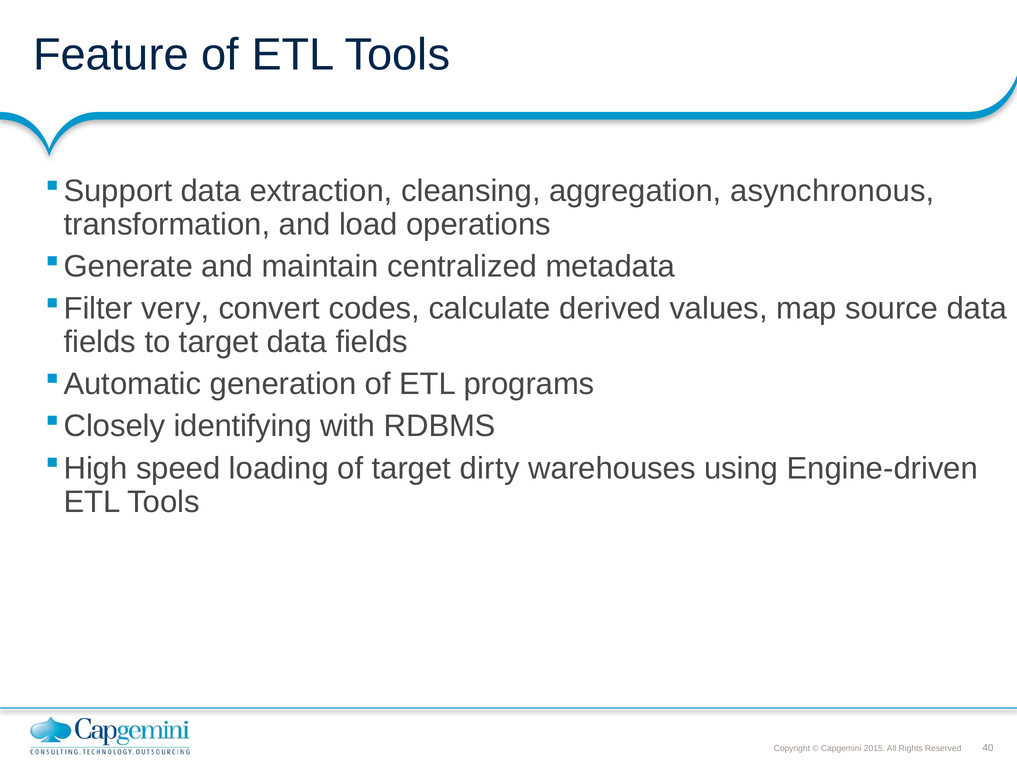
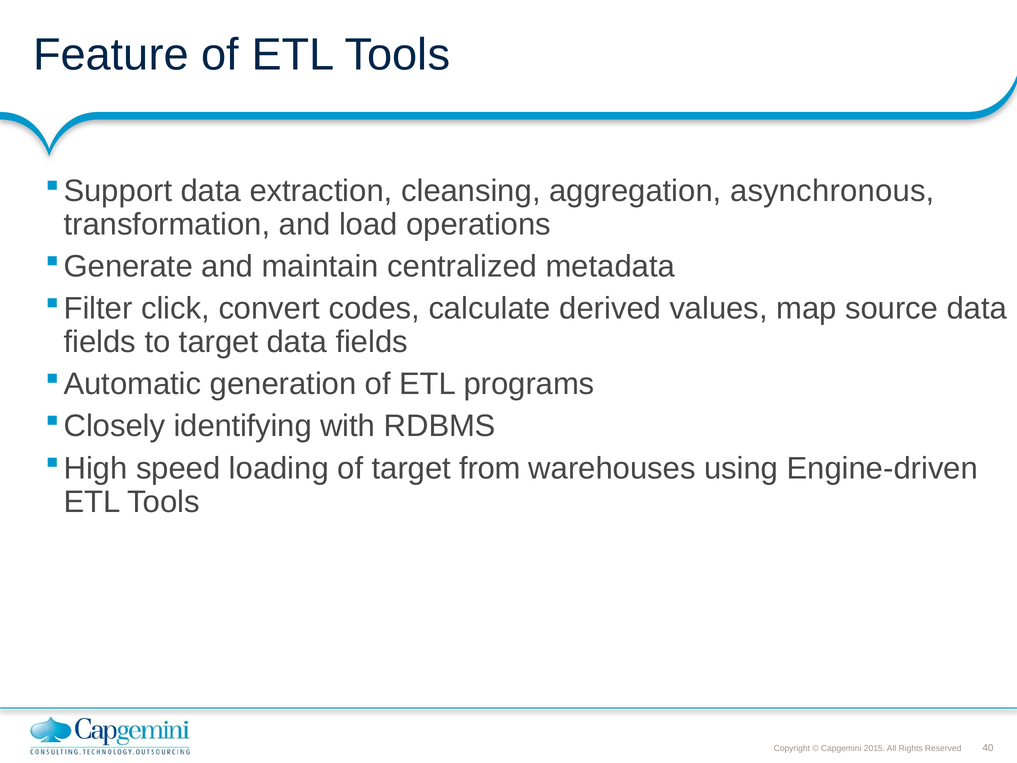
very: very -> click (175, 308)
dirty: dirty -> from (490, 468)
